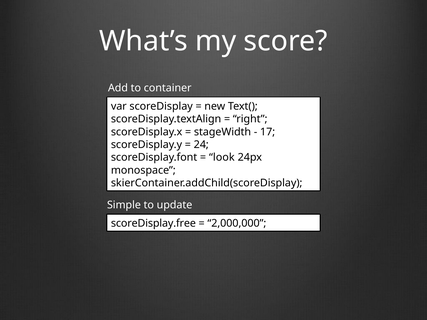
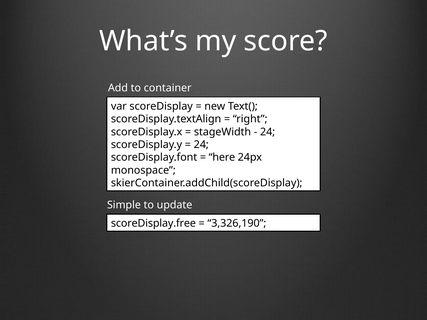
17: 17 -> 24 (268, 132)
look: look -> here (222, 158)
2,000,000: 2,000,000 -> 3,326,190 (237, 224)
